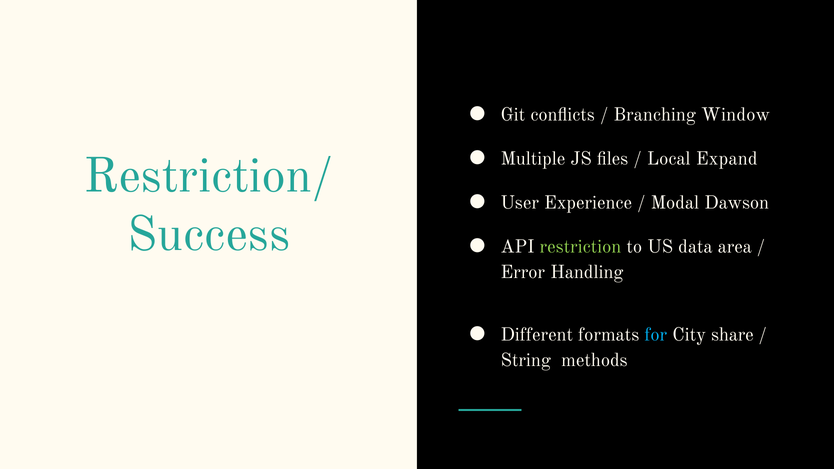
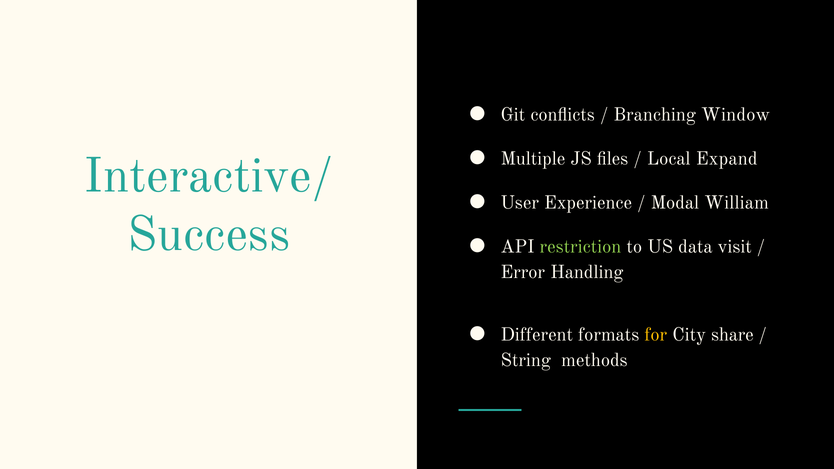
Restriction/: Restriction/ -> Interactive/ (209, 176)
Dawson: Dawson -> William (737, 203)
area: area -> visit (735, 247)
for colour: light blue -> yellow (656, 335)
